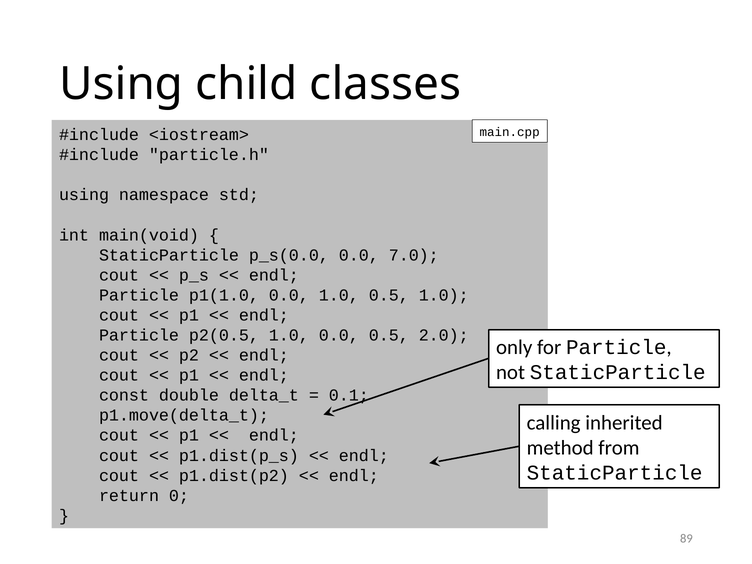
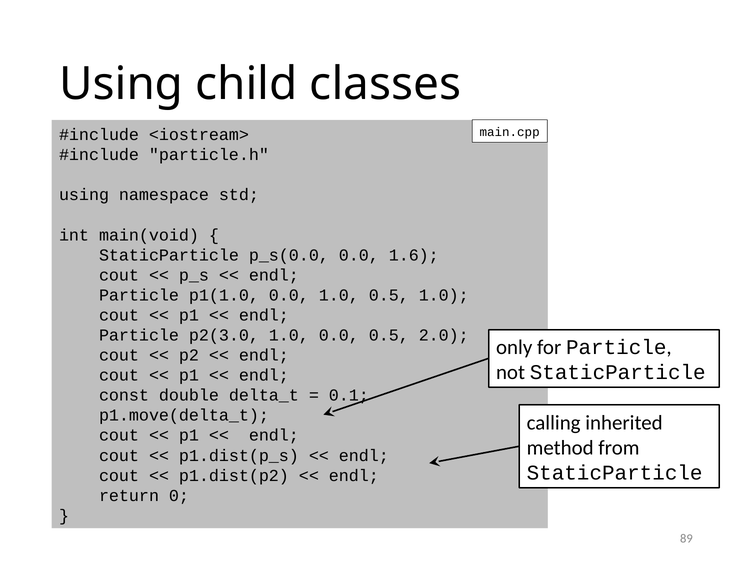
7.0: 7.0 -> 1.6 (414, 255)
p2(0.5: p2(0.5 -> p2(3.0 (224, 335)
